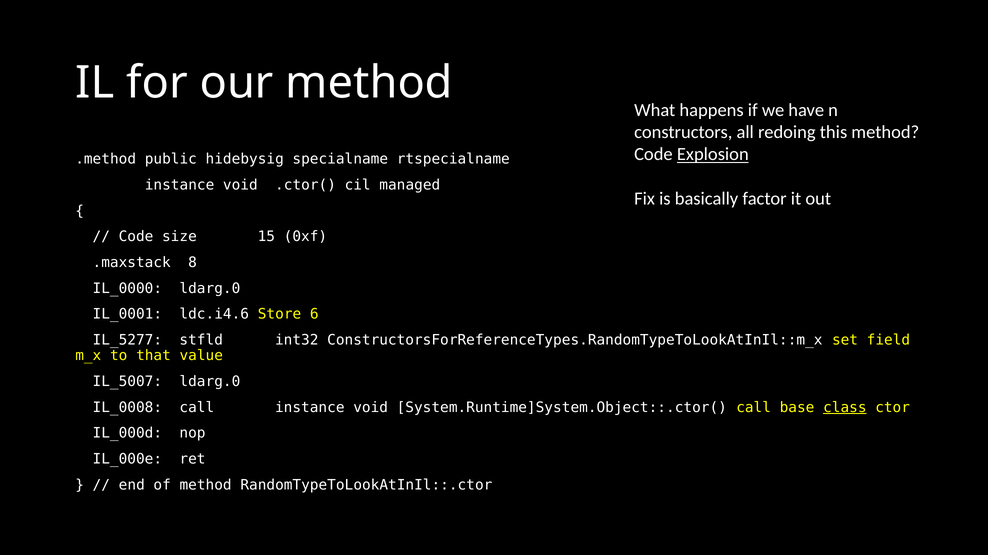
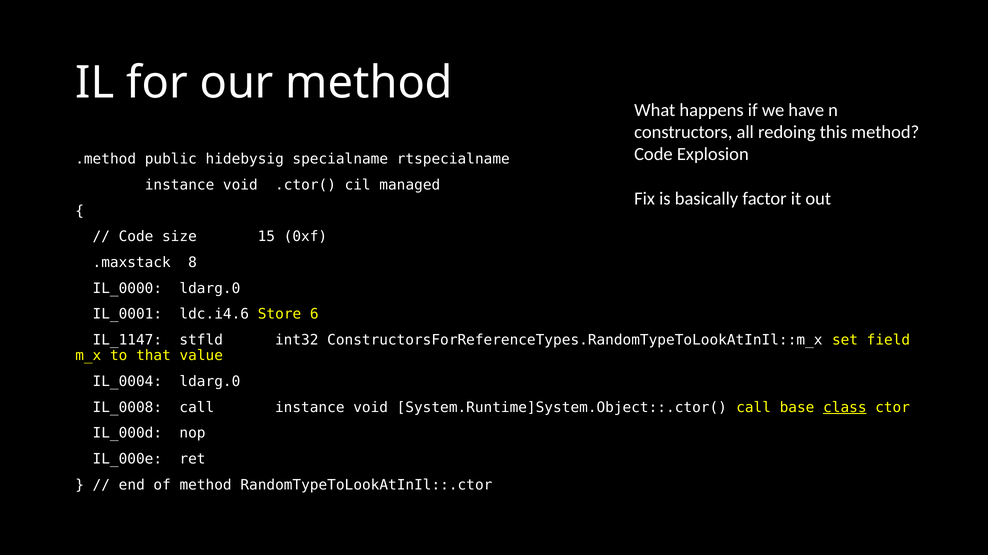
Explosion underline: present -> none (713, 155)
IL_5277: IL_5277 -> IL_1147 (127, 340)
IL_5007: IL_5007 -> IL_0004 (127, 382)
